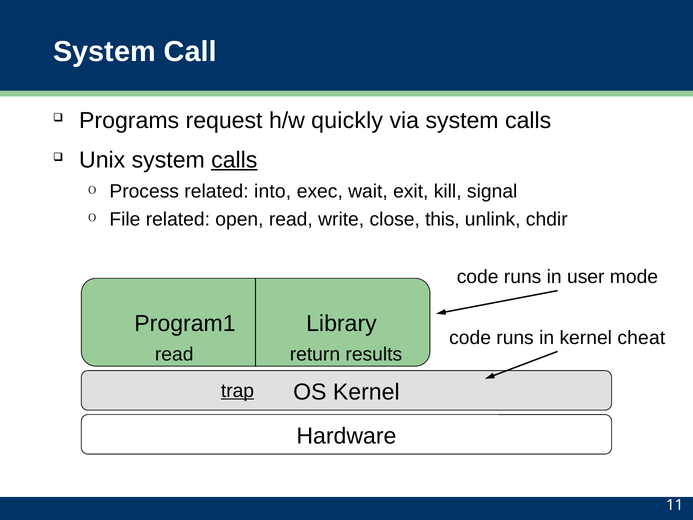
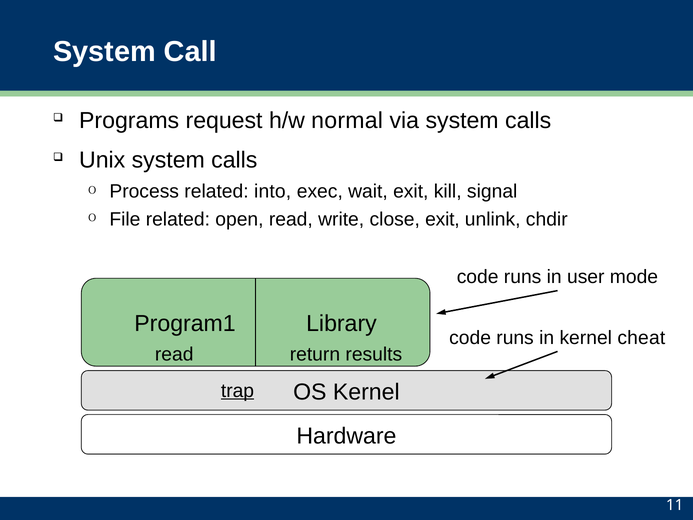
quickly: quickly -> normal (347, 121)
calls underline: present -> none (234, 160)
close this: this -> exit (442, 219)
